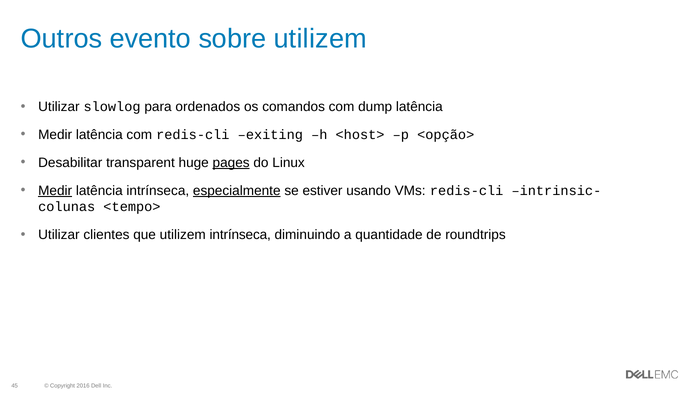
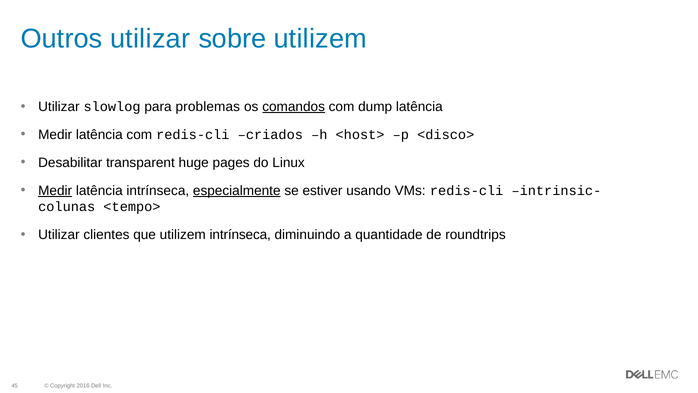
Outros evento: evento -> utilizar (150, 39)
ordenados: ordenados -> problemas (208, 107)
comandos underline: none -> present (294, 107)
exiting: exiting -> criados (270, 135)
<opção>: <opção> -> <disco> (446, 135)
pages underline: present -> none (231, 162)
